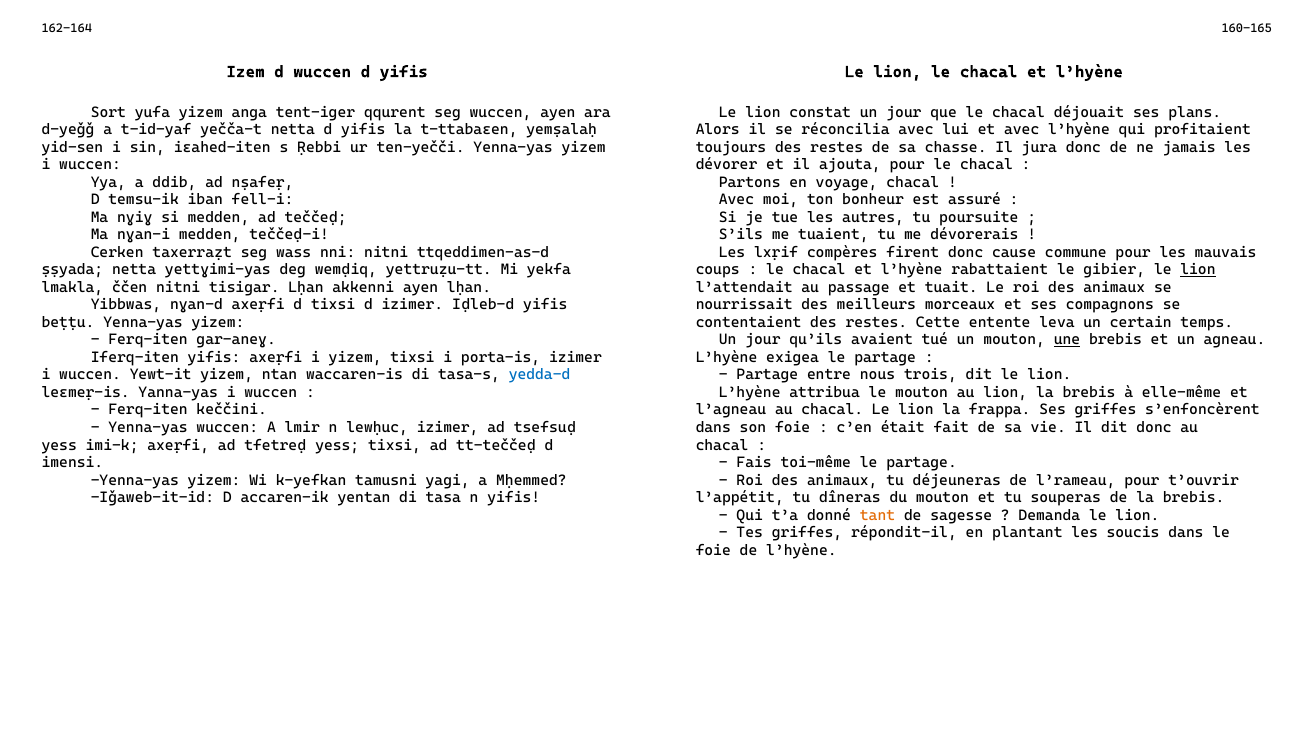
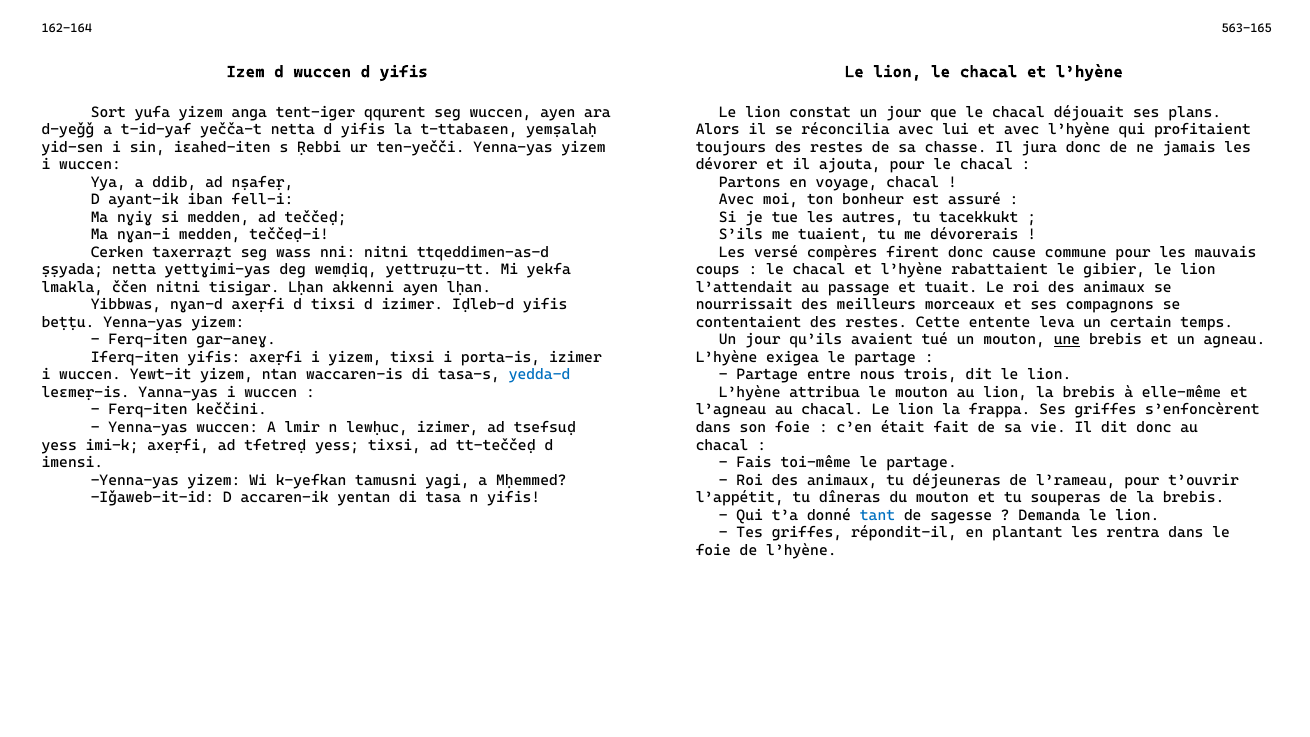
160-165: 160-165 -> 563-165 (1247, 28)
temsu-ik: temsu-ik -> ayant-ik (144, 200)
poursuite: poursuite -> tacekkukt (979, 217)
lxṛif: lxṛif -> versé (776, 252)
lion underline: present -> none (1198, 270)
tant colour: orange -> blue (877, 515)
soucis: soucis -> rentra (1133, 533)
